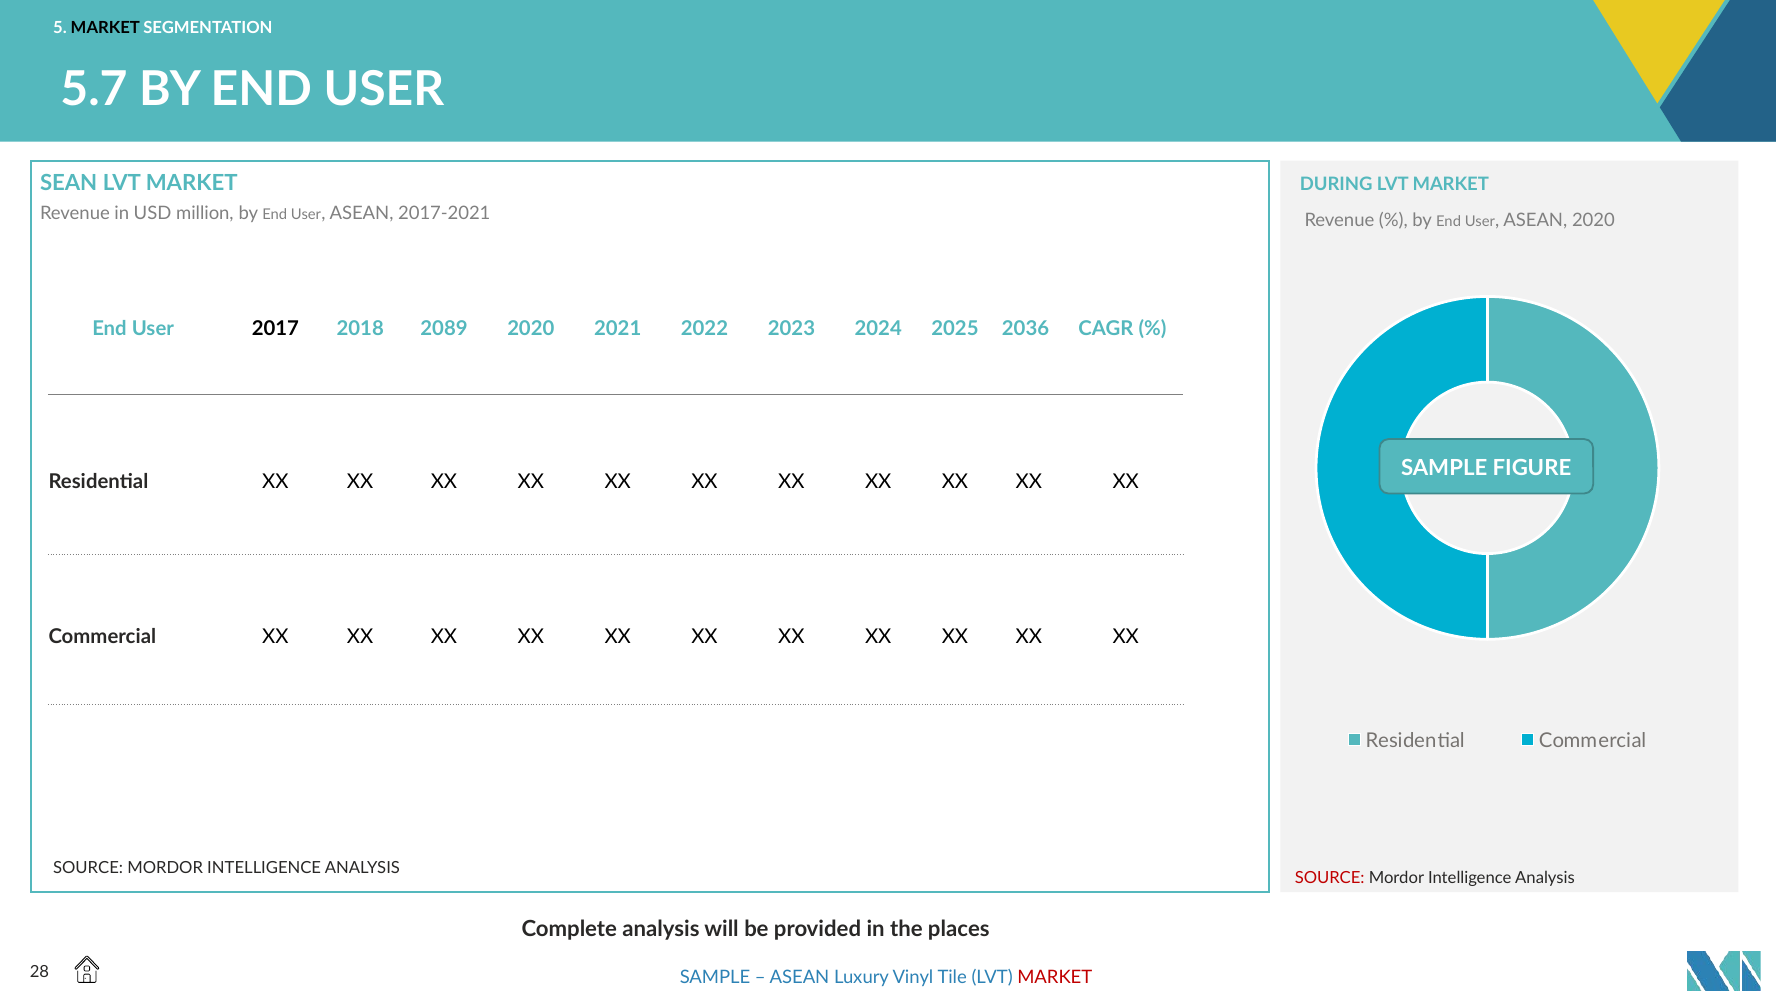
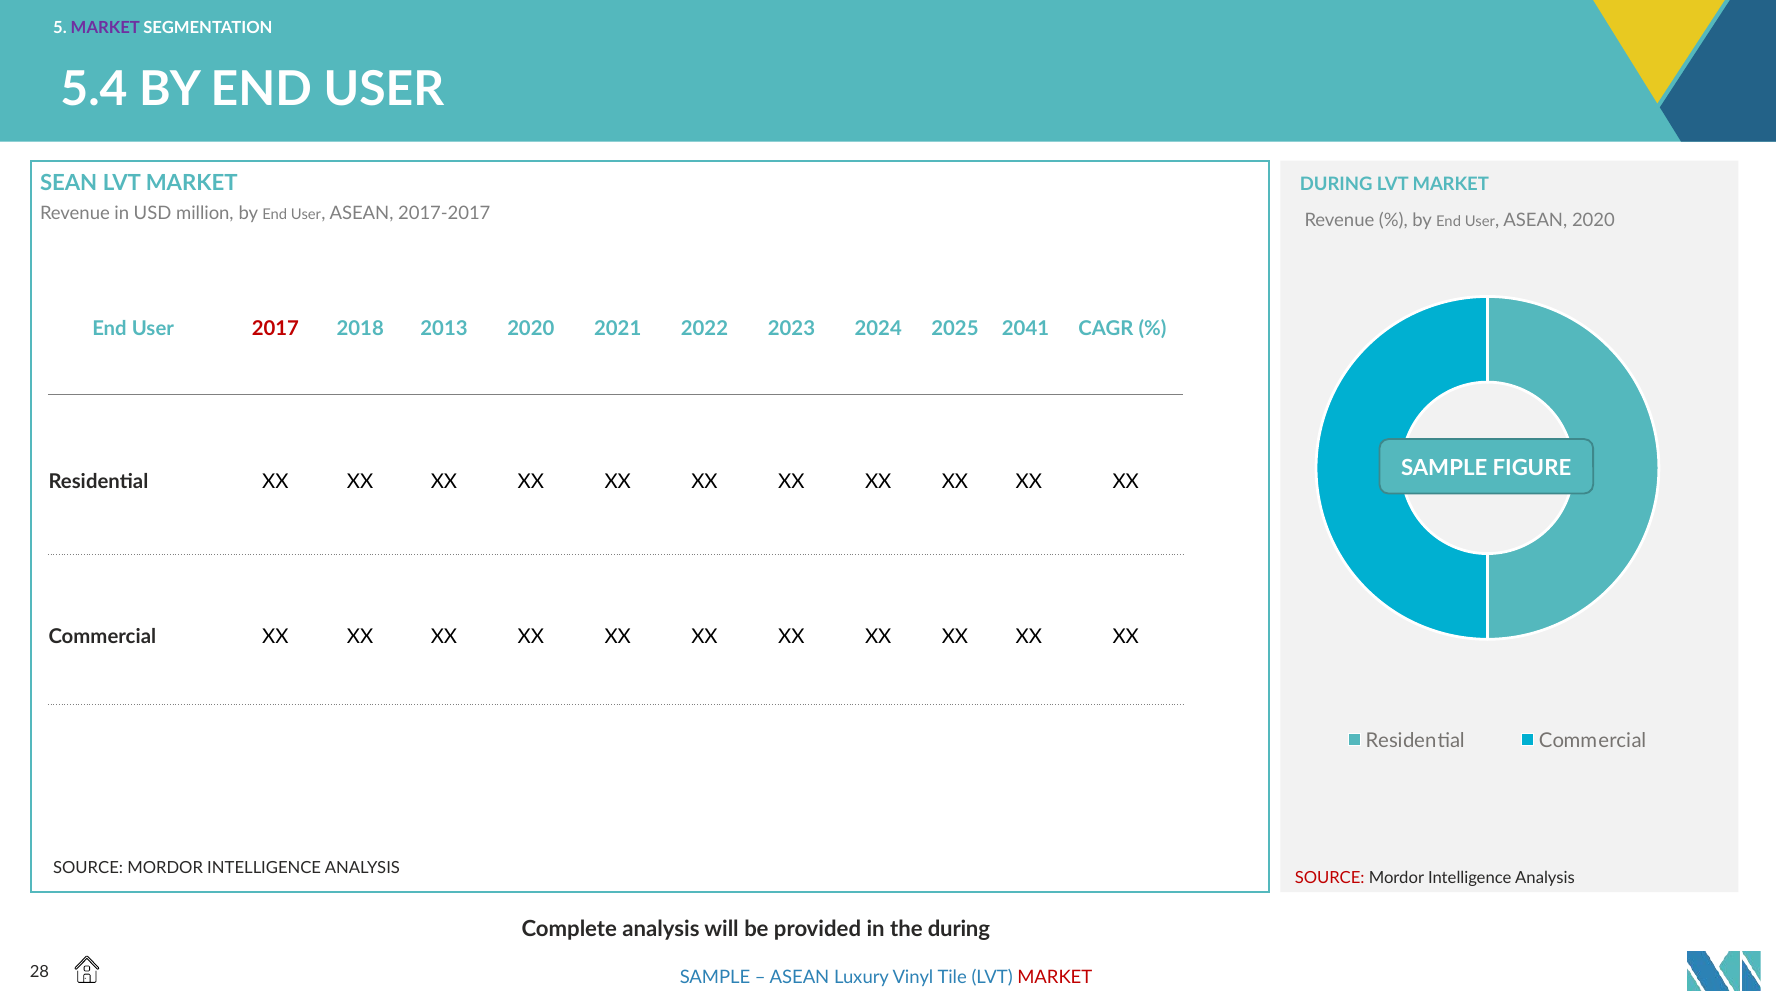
MARKET colour: black -> purple (105, 28)
5.7: 5.7 -> 5.4 (94, 90)
2017-2021: 2017-2021 -> 2017-2017 (444, 213)
2017 colour: black -> red (275, 328)
2089: 2089 -> 2013 (444, 328)
2036: 2036 -> 2041 (1026, 328)
the places: places -> during (959, 929)
